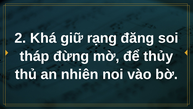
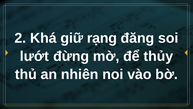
tháp: tháp -> lướt (34, 56)
